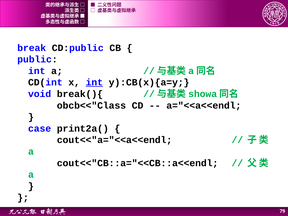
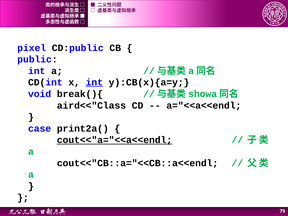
break: break -> pixel (32, 48)
obcb<<"Class: obcb<<"Class -> aird<<"Class (91, 105)
cout<<"a="<<a<<endl underline: none -> present (115, 140)
